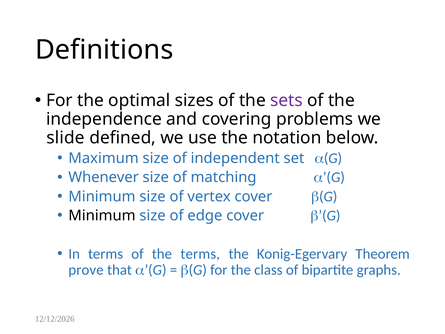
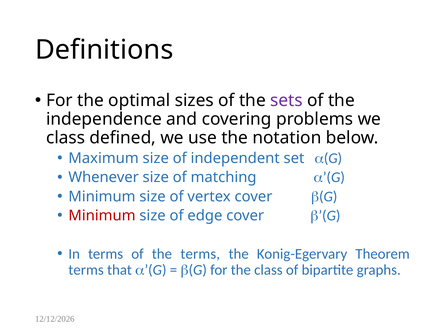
slide: slide -> class (66, 138)
Minimum colour: black -> red (102, 215)
prove: prove -> terms (86, 270)
